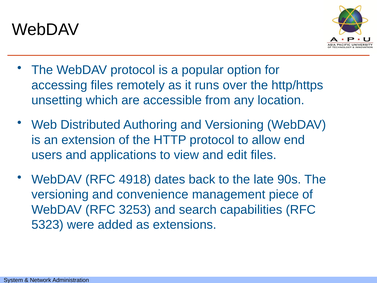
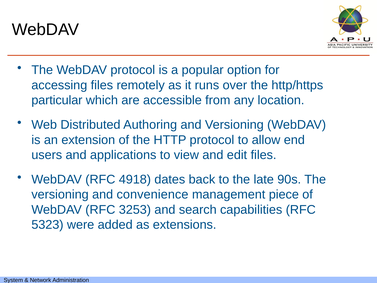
unsetting: unsetting -> particular (57, 100)
